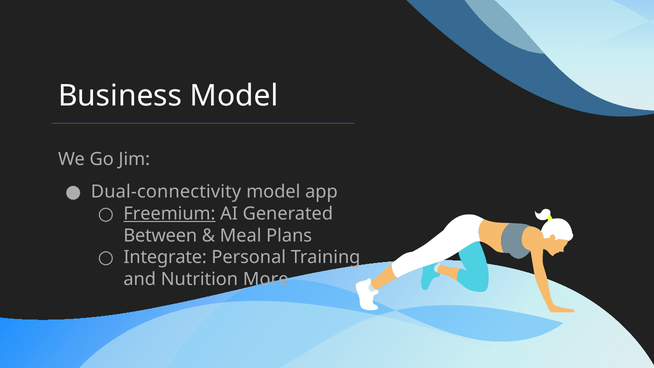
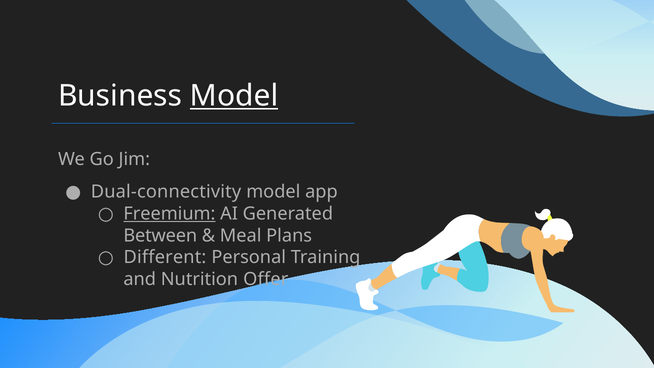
Model underline: none -> present (234, 96)
Integrate: Integrate -> Different (165, 257)
More: More -> Offer (266, 279)
